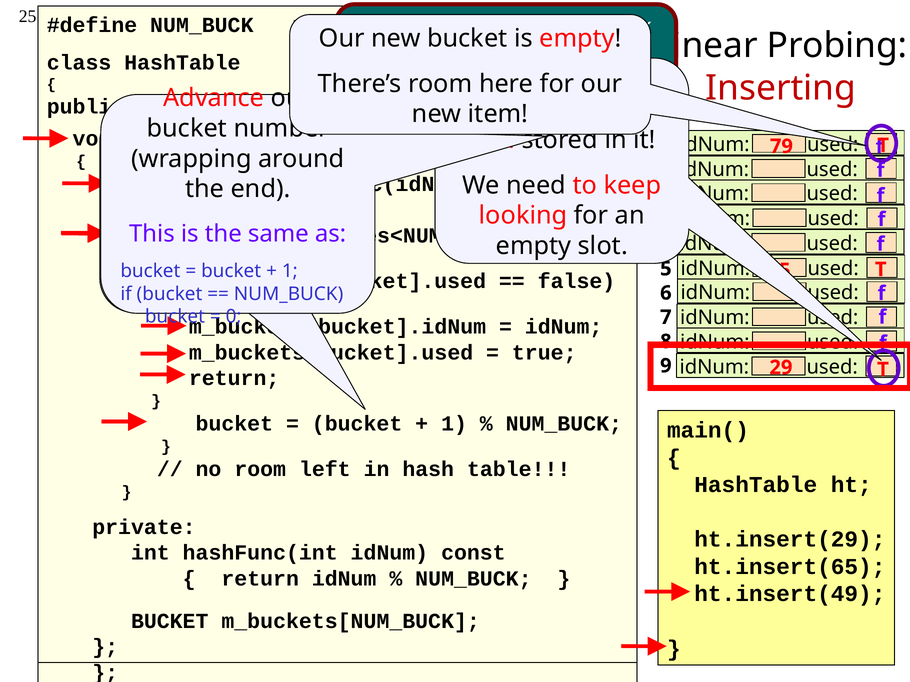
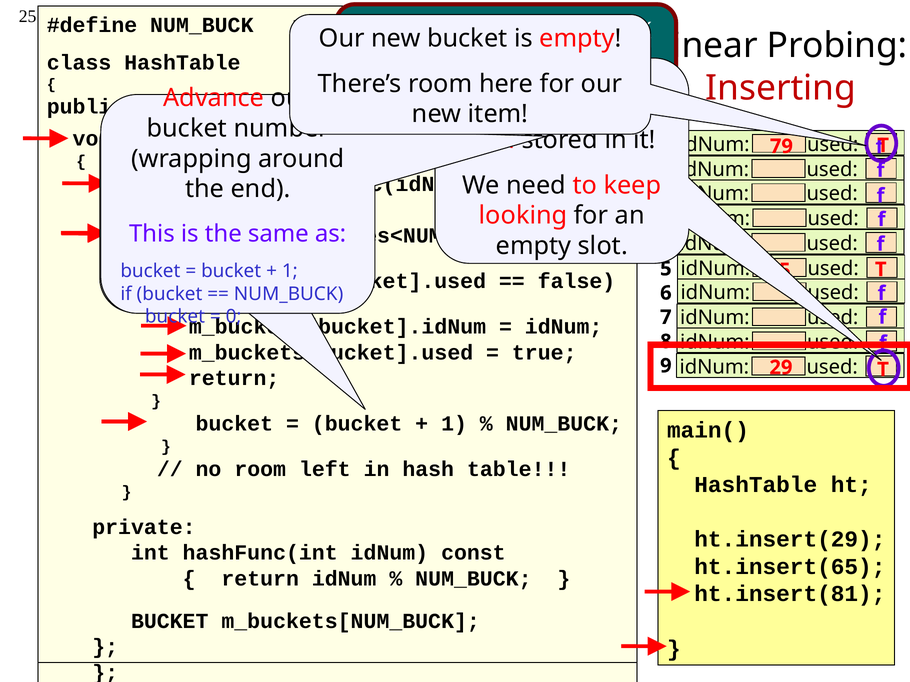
ht.insert(49: ht.insert(49 -> ht.insert(81 (790, 594)
